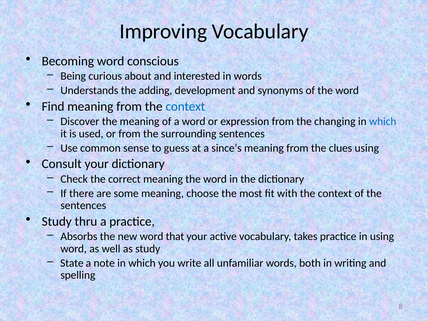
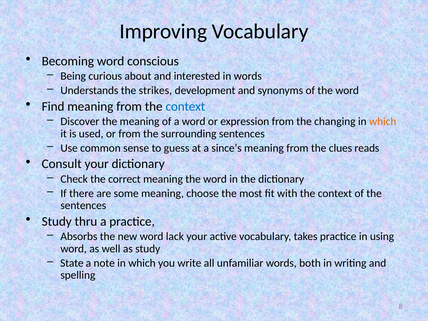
adding: adding -> strikes (155, 90)
which colour: blue -> orange (383, 121)
clues using: using -> reads (367, 148)
that: that -> lack (175, 236)
